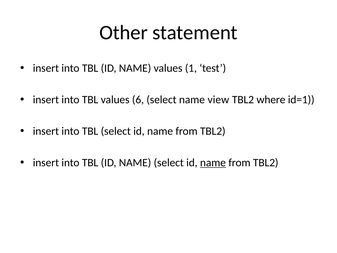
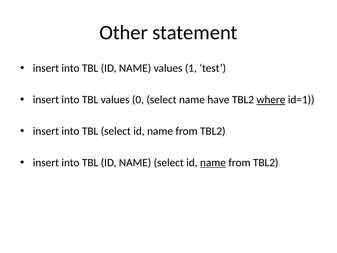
6: 6 -> 0 (138, 100)
view: view -> have (218, 100)
where underline: none -> present (271, 100)
